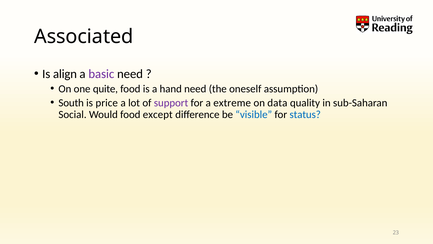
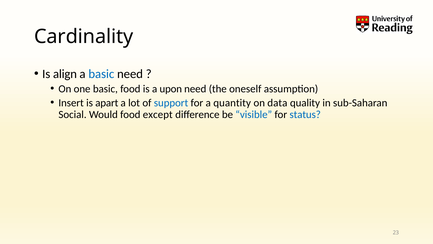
Associated: Associated -> Cardinality (84, 36)
basic colour: purple -> blue (101, 74)
one quite: quite -> basic (105, 89)
hand: hand -> upon (171, 89)
South: South -> Insert (71, 103)
price: price -> apart (107, 103)
support colour: purple -> blue (171, 103)
extreme: extreme -> quantity (232, 103)
